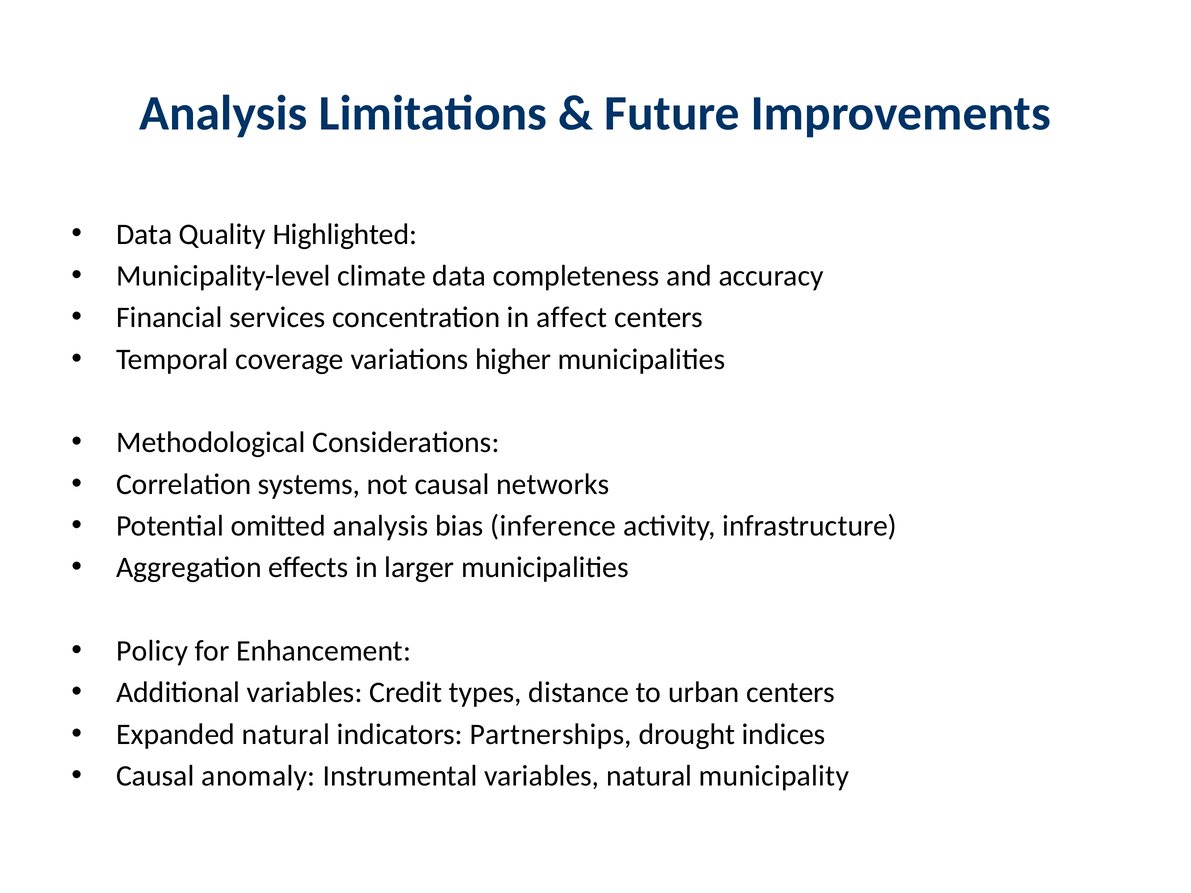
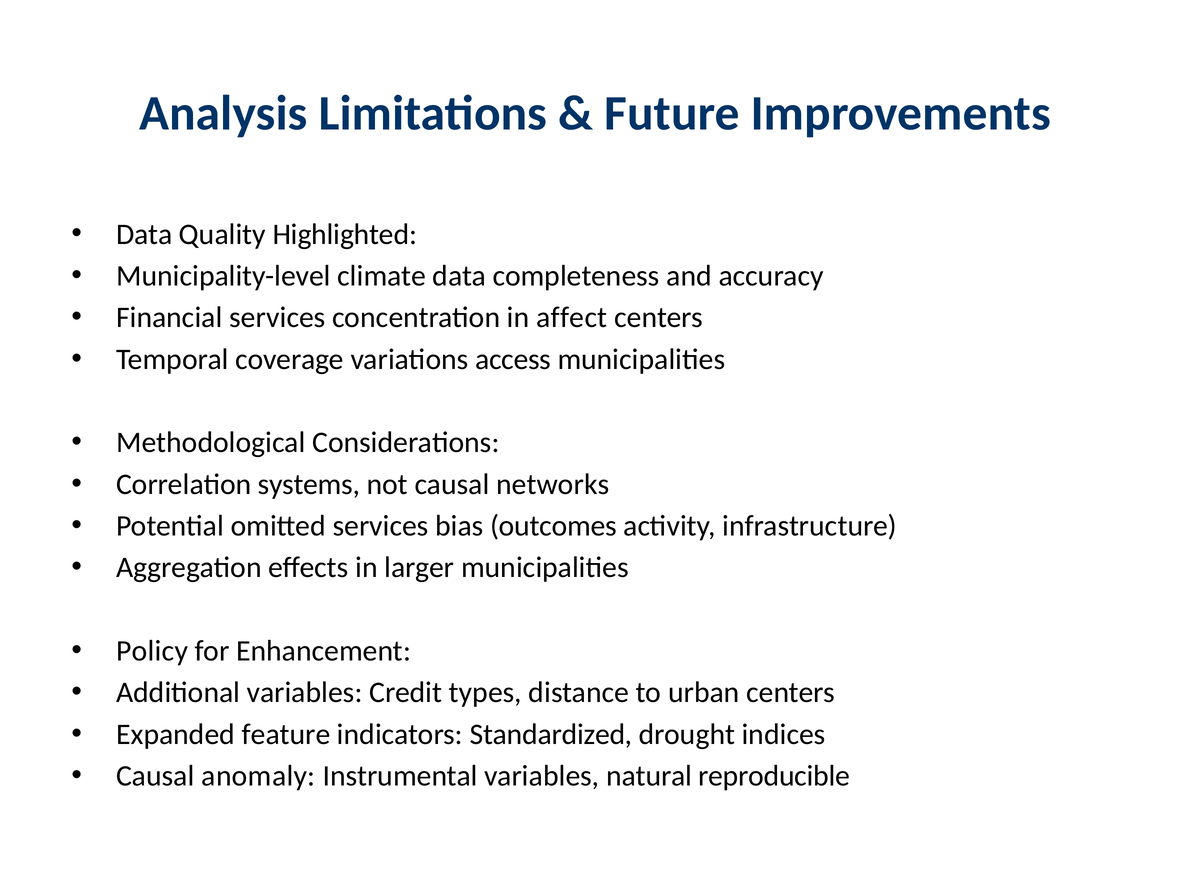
higher: higher -> access (513, 359)
omitted analysis: analysis -> services (381, 526)
inference: inference -> outcomes (554, 526)
Expanded natural: natural -> feature (286, 735)
Partnerships: Partnerships -> Standardized (551, 735)
municipality: municipality -> reproducible (774, 776)
